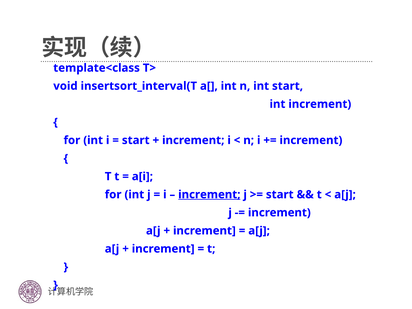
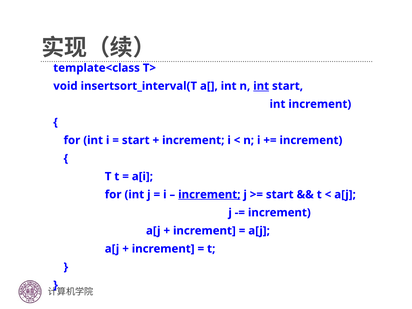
int underline: none -> present (261, 86)
